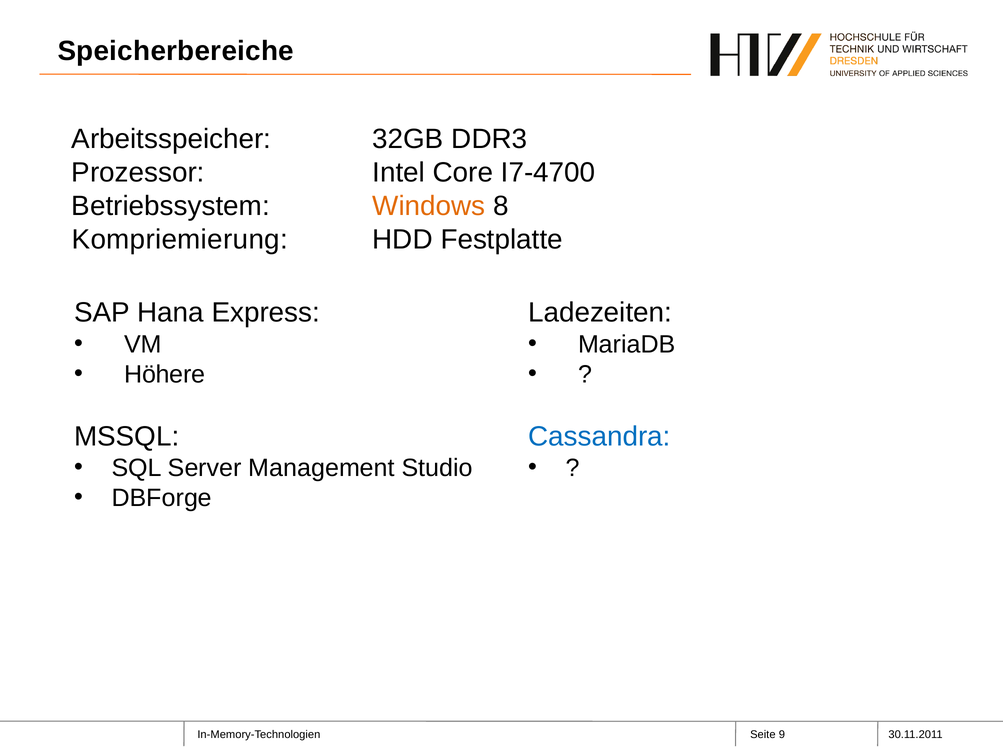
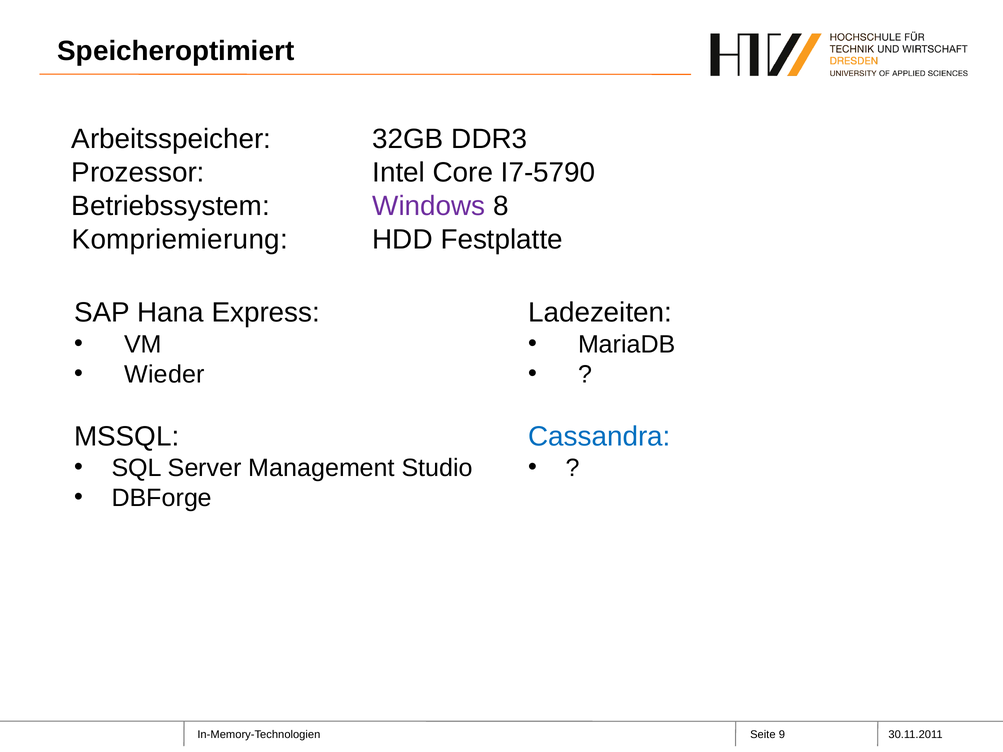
Speicherbereiche: Speicherbereiche -> Speicheroptimiert (176, 51)
I7-4700: I7-4700 -> I7-5790 (548, 173)
Windows colour: orange -> purple (429, 206)
Höhere: Höhere -> Wieder (164, 374)
